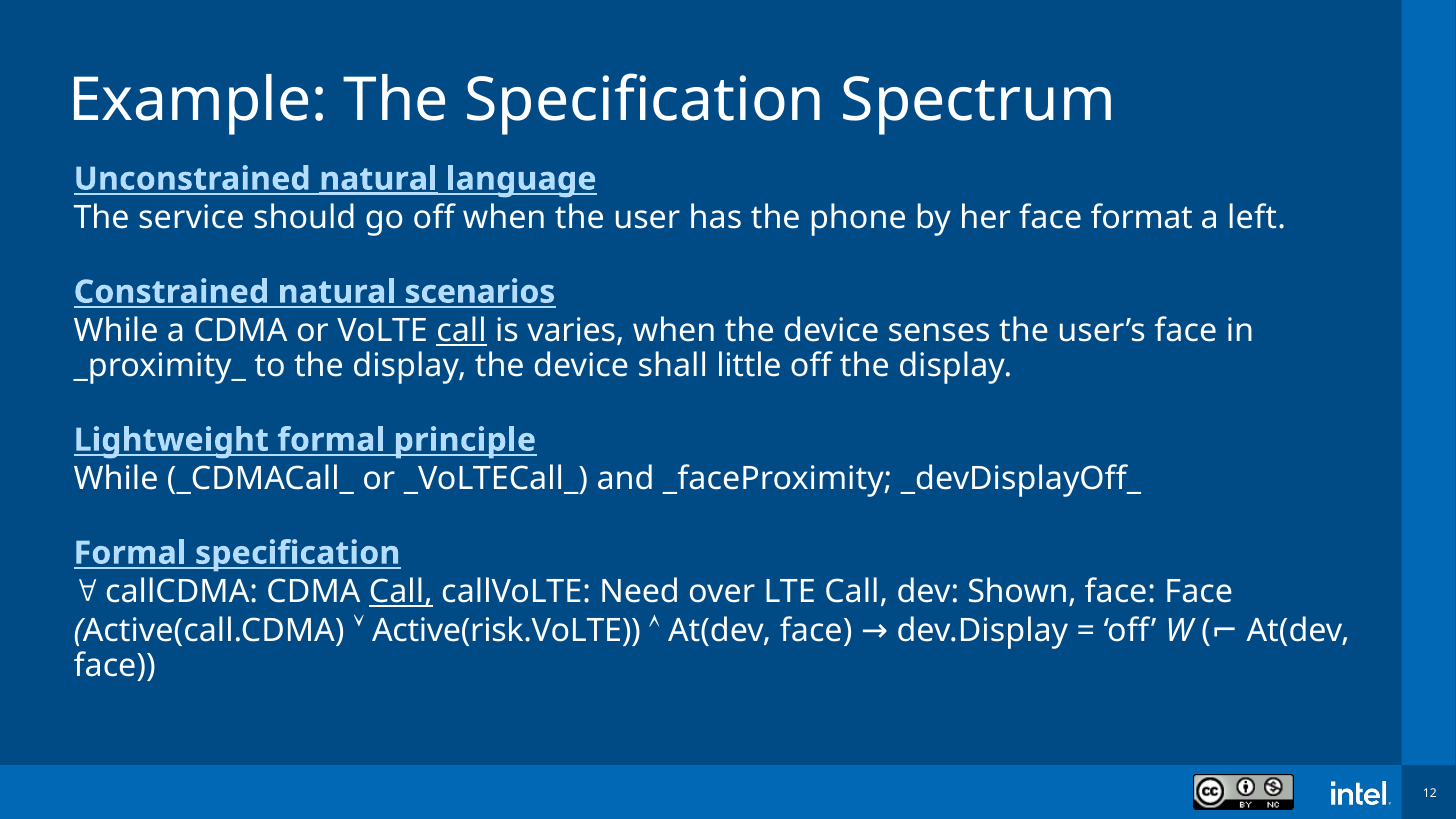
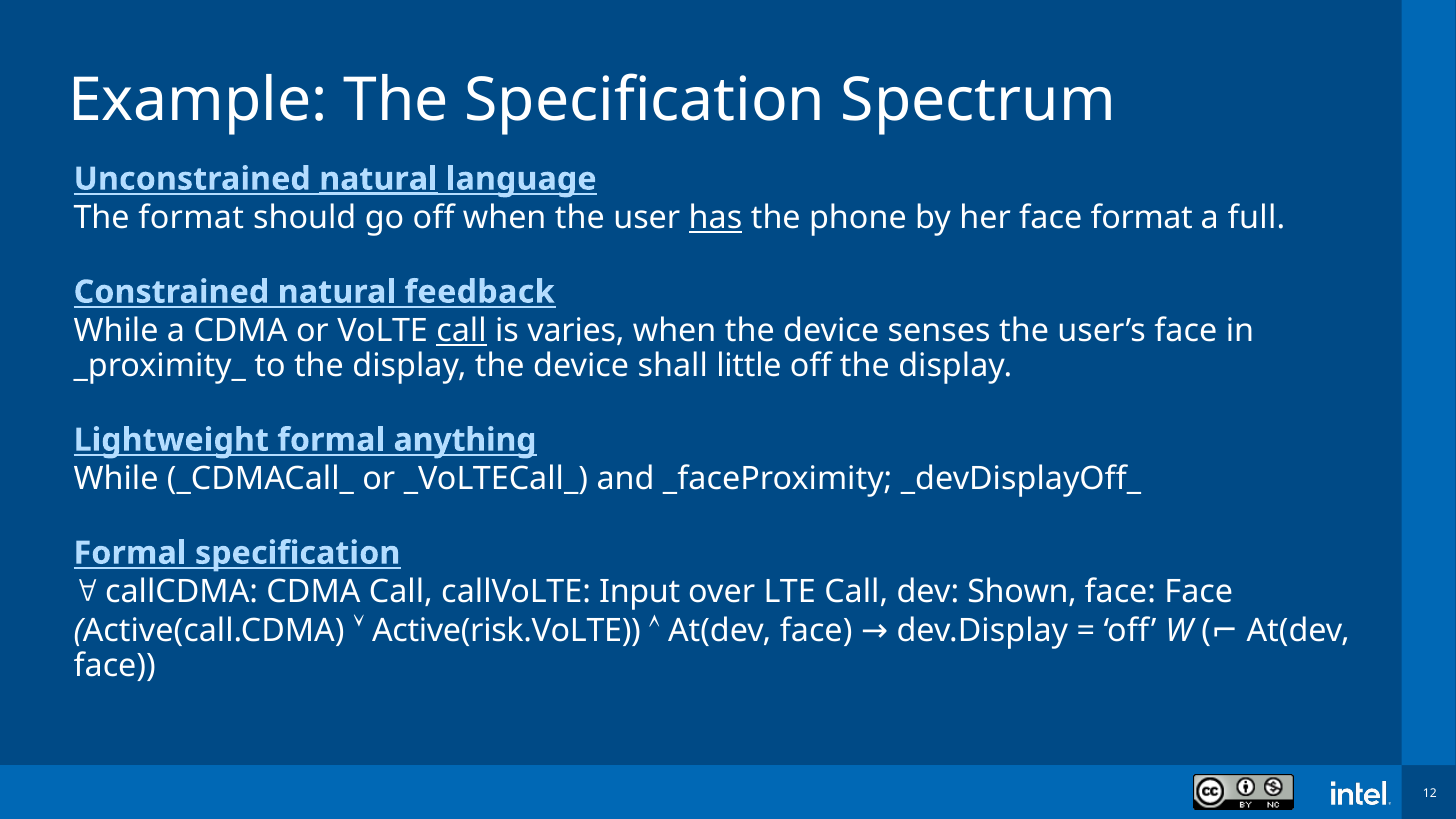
The service: service -> format (191, 218)
has underline: none -> present (716, 218)
left: left -> full (1257, 218)
scenarios: scenarios -> feedback (480, 292)
principle: principle -> anything (465, 440)
Call underline: present -> none (401, 592)
Need: Need -> Input (640, 592)
